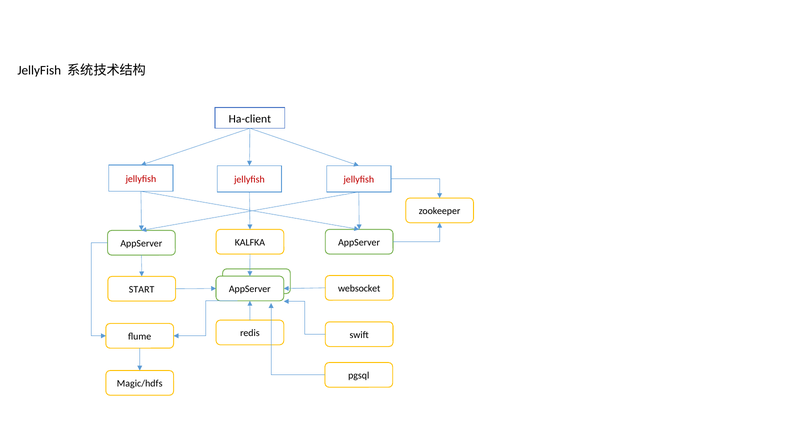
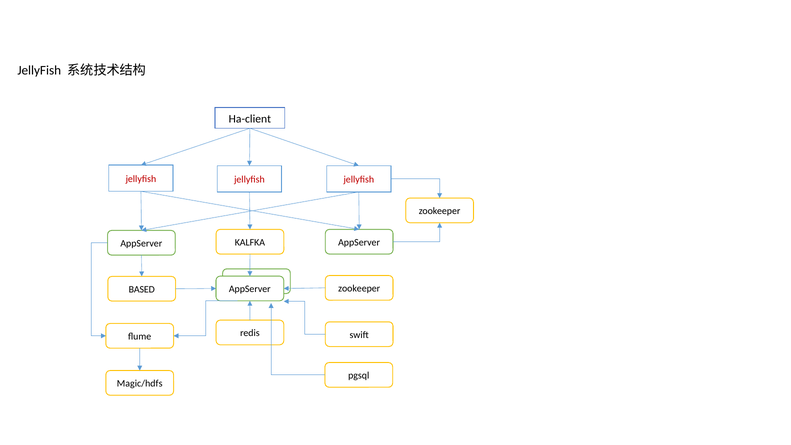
websocket: websocket -> zookeeper (359, 288)
START: START -> BASED (142, 289)
